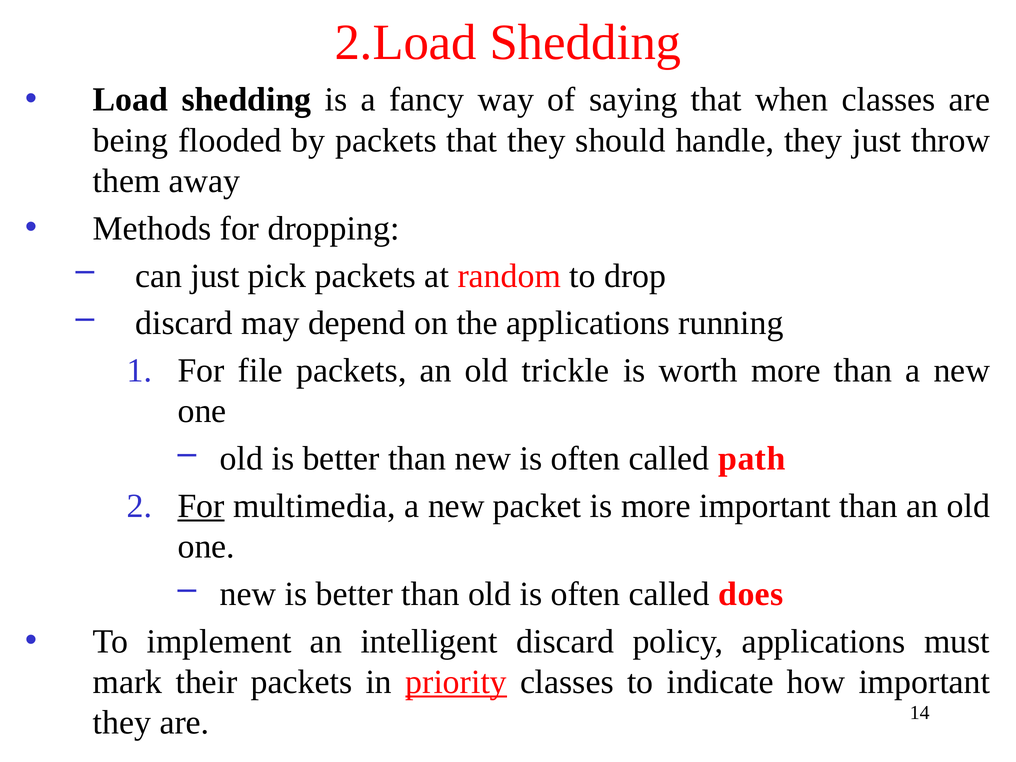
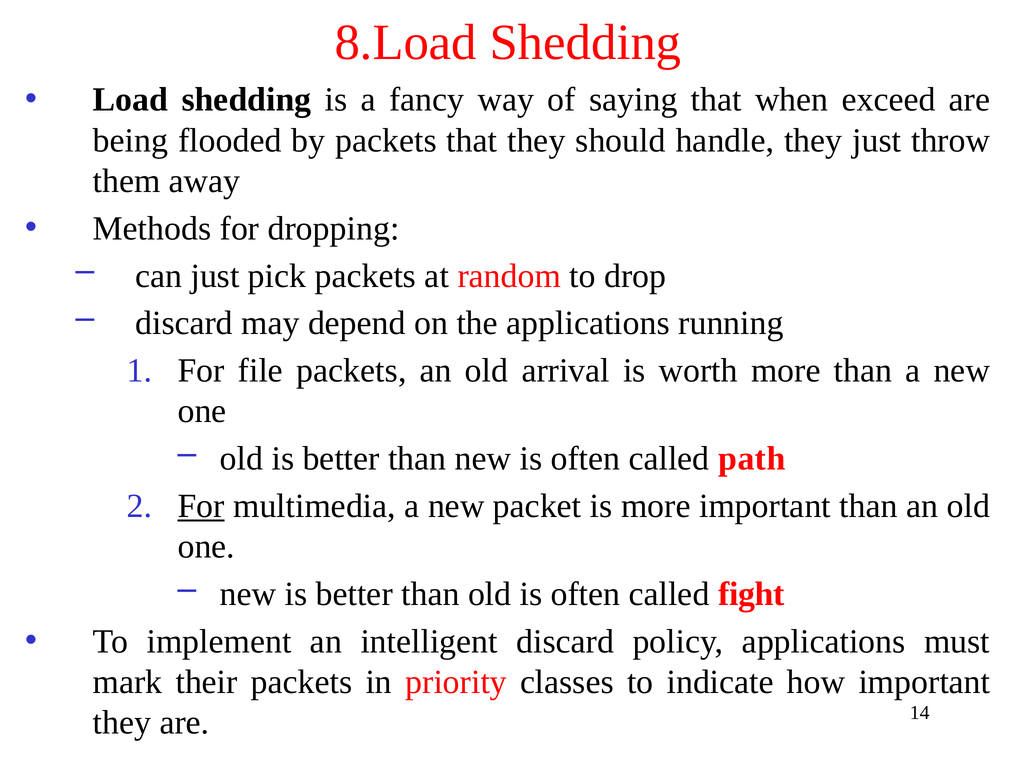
2.Load: 2.Load -> 8.Load (406, 42)
when classes: classes -> exceed (889, 100)
trickle: trickle -> arrival (566, 371)
does: does -> fight (751, 594)
priority underline: present -> none (456, 682)
